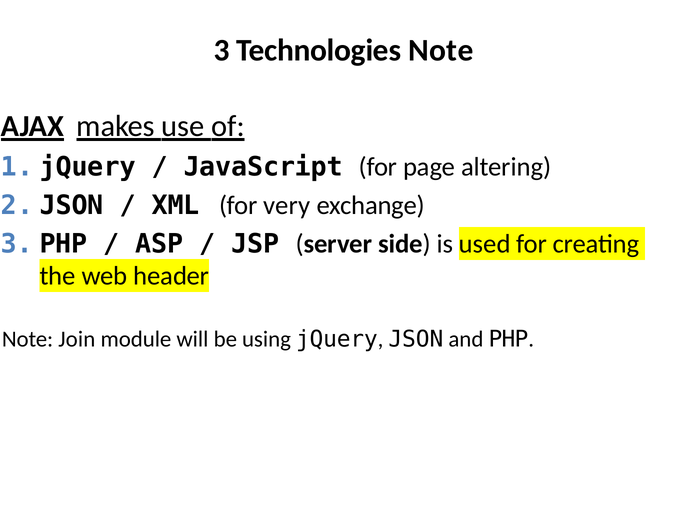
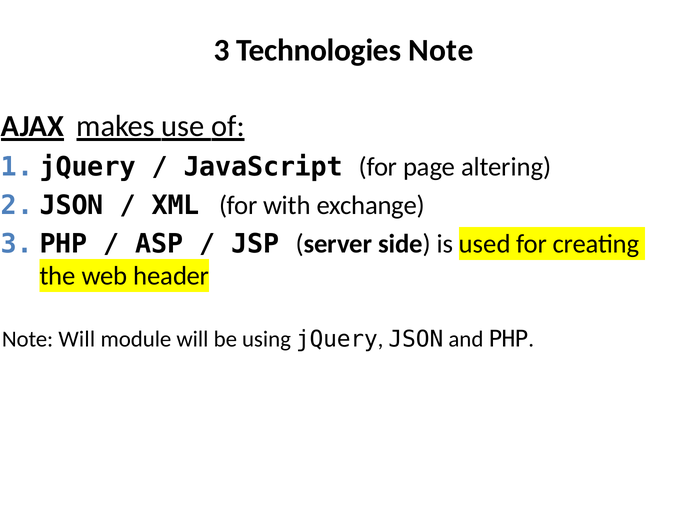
very: very -> with (287, 205)
Note Join: Join -> Will (77, 339)
